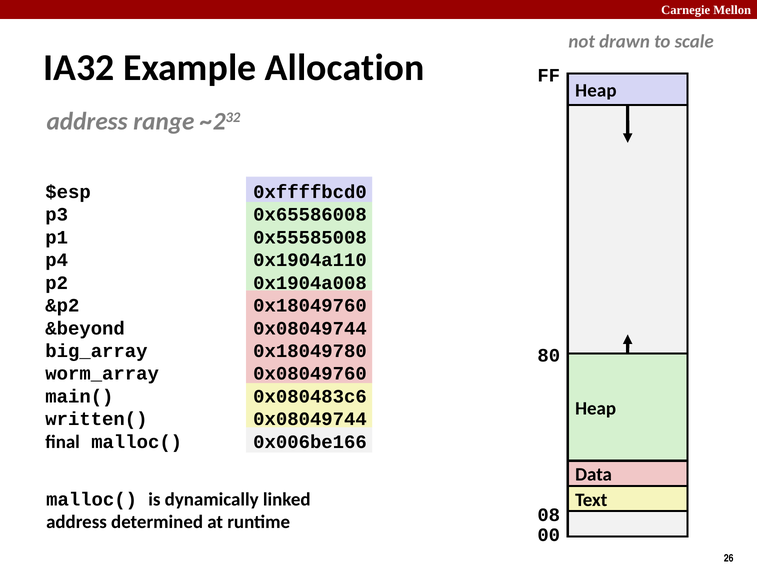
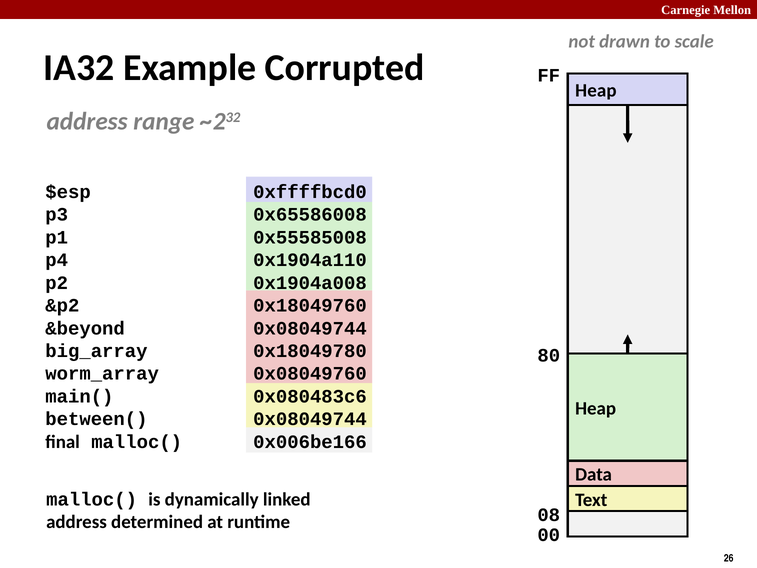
Allocation: Allocation -> Corrupted (345, 68)
written(: written( -> between( (96, 419)
